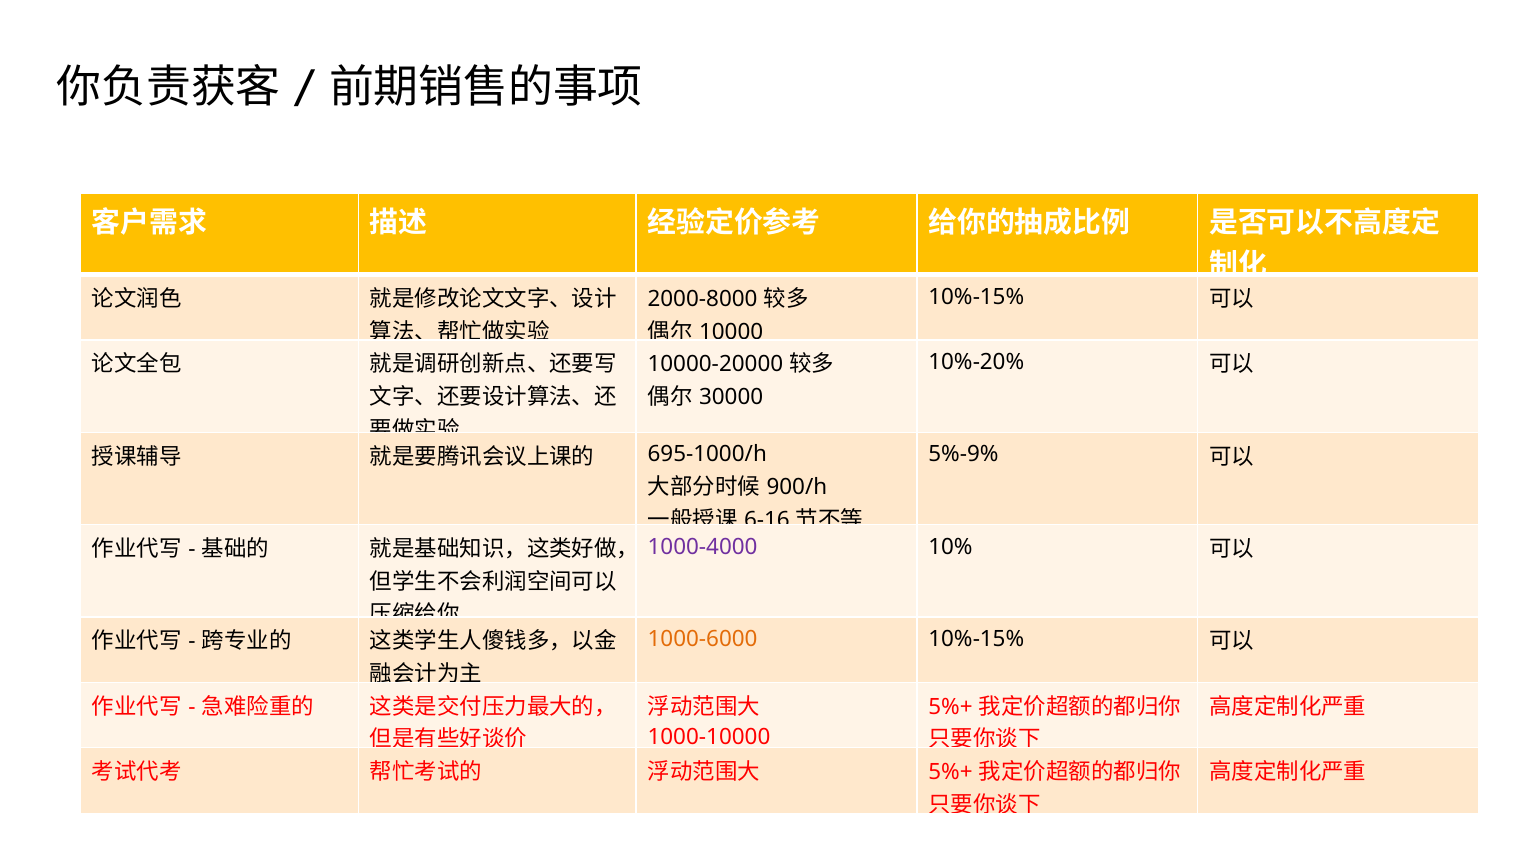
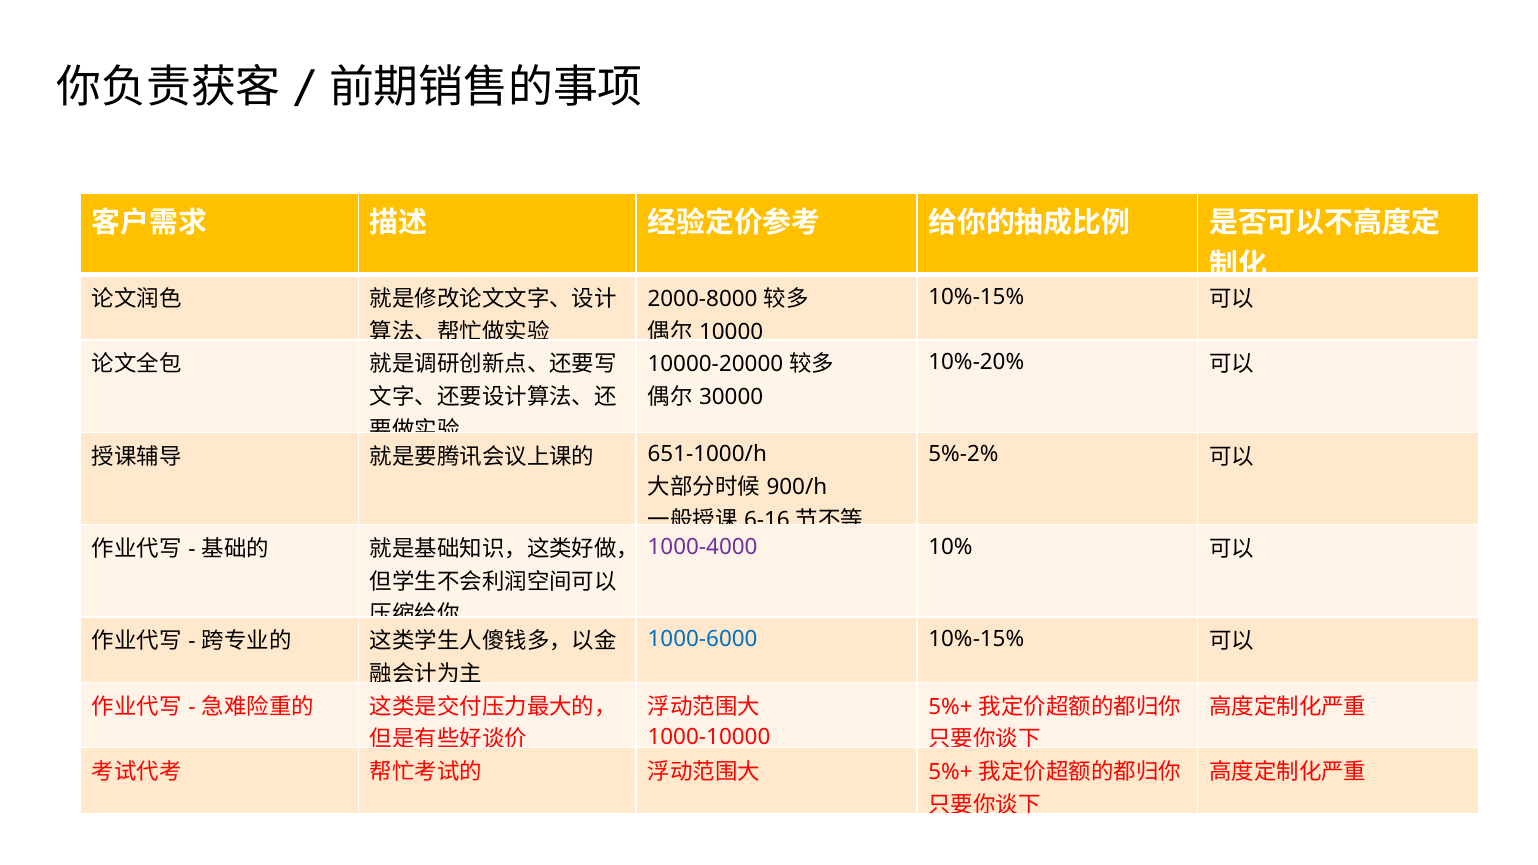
695-1000/h: 695-1000/h -> 651-1000/h (707, 455)
5%-9%: 5%-9% -> 5%-2% (963, 455)
1000-6000 colour: orange -> blue (703, 639)
